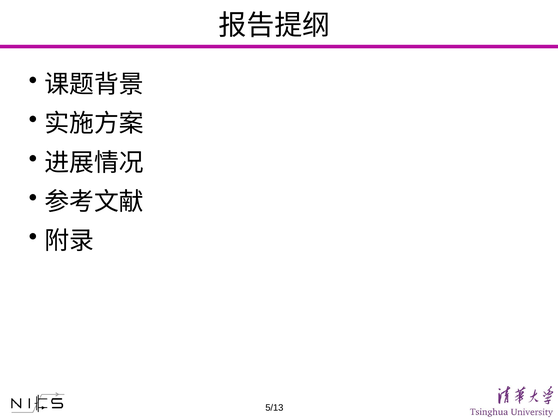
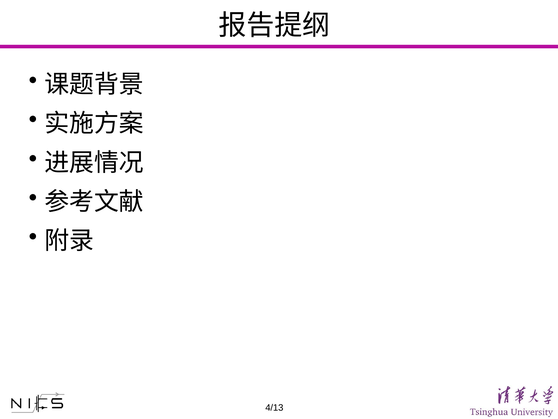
5/13: 5/13 -> 4/13 (274, 407)
